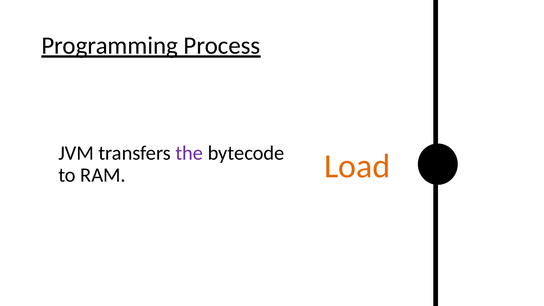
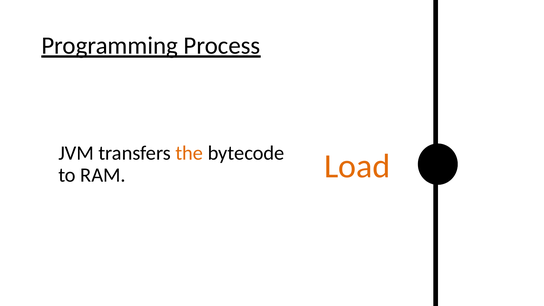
the colour: purple -> orange (189, 153)
